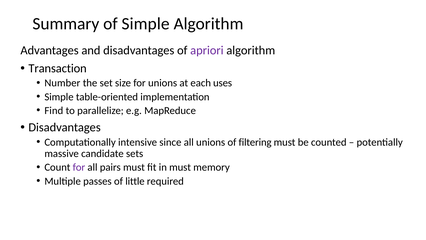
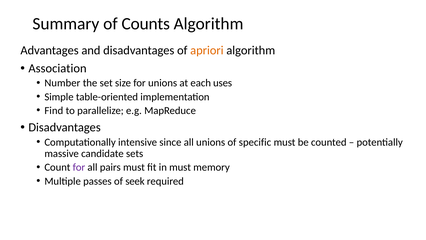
of Simple: Simple -> Counts (146, 24)
apriori colour: purple -> orange (207, 50)
Transaction: Transaction -> Association (58, 68)
filtering: filtering -> specific (255, 142)
little: little -> seek (135, 181)
